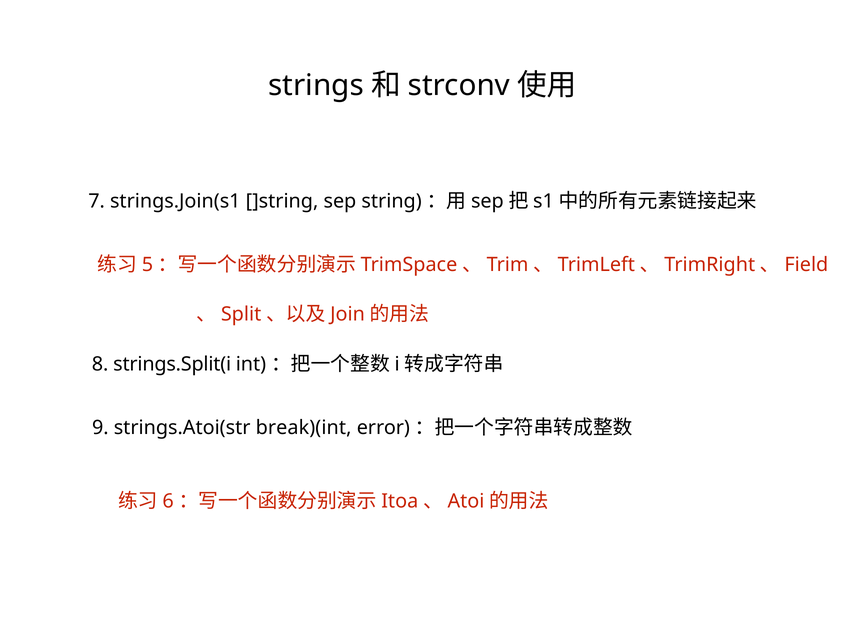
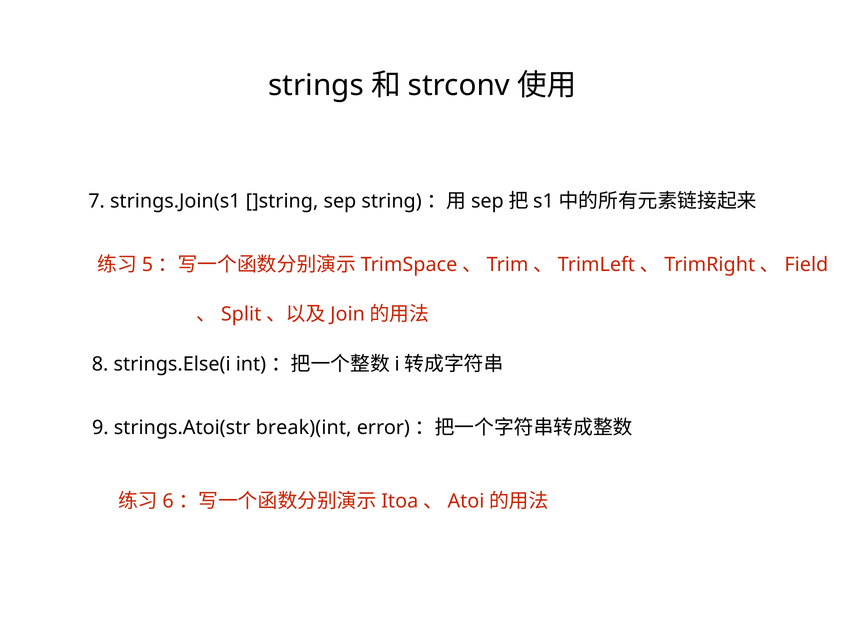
strings.Split(i: strings.Split(i -> strings.Else(i (172, 364)
